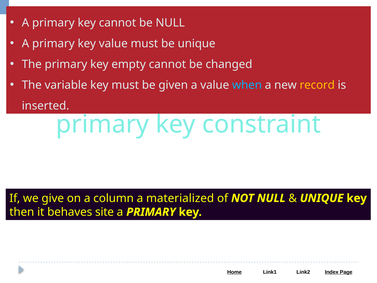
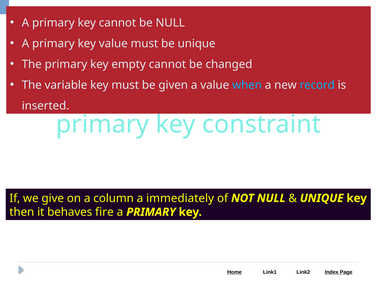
record colour: yellow -> light blue (317, 85)
materialized: materialized -> immediately (180, 198)
site: site -> fire (104, 212)
